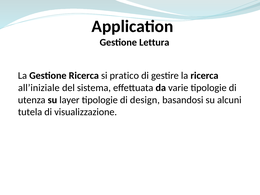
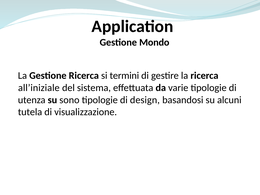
Lettura: Lettura -> Mondo (154, 42)
pratico: pratico -> termini (124, 76)
layer: layer -> sono (69, 100)
